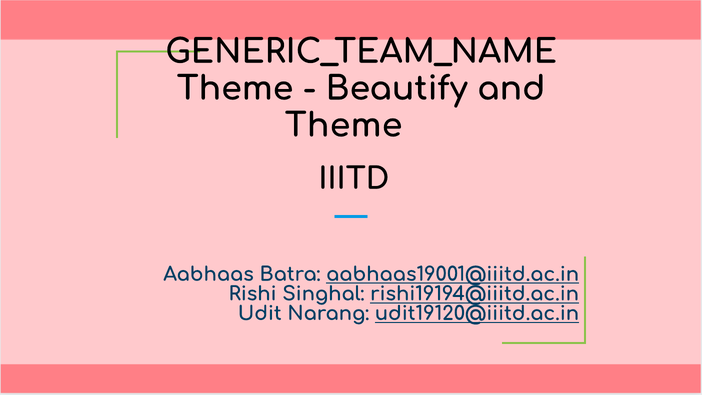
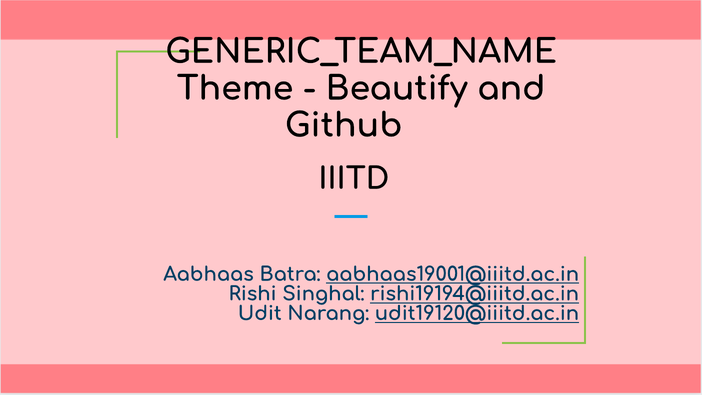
Theme: Theme -> Github (344, 126)
